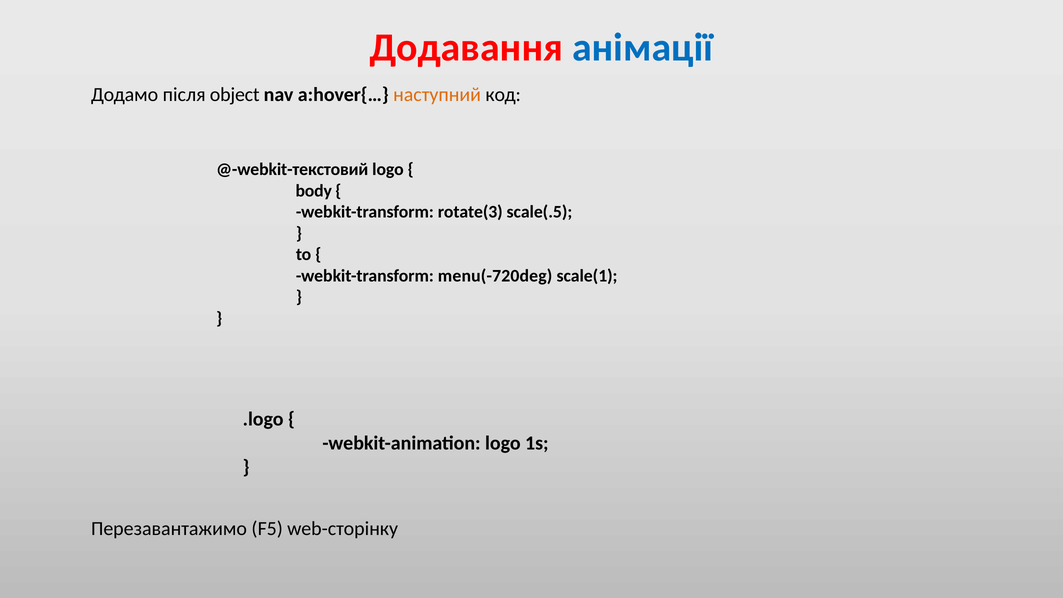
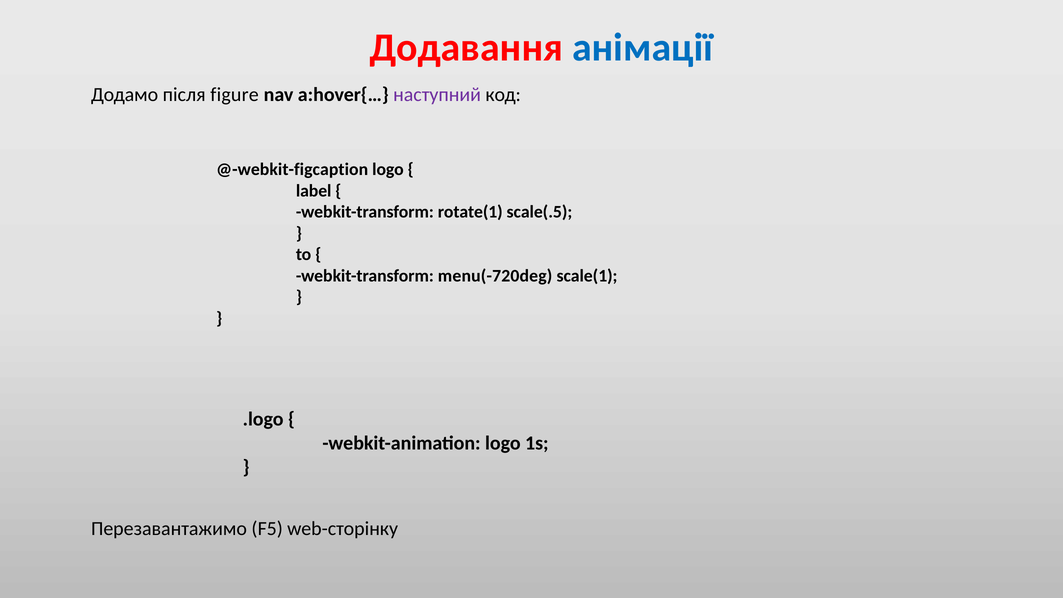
object: object -> figure (235, 95)
наступний colour: orange -> purple (437, 95)
@-webkit-текстовий: @-webkit-текстовий -> @-webkit-figcaption (292, 170)
body: body -> label (314, 191)
rotate(3: rotate(3 -> rotate(1 (470, 212)
